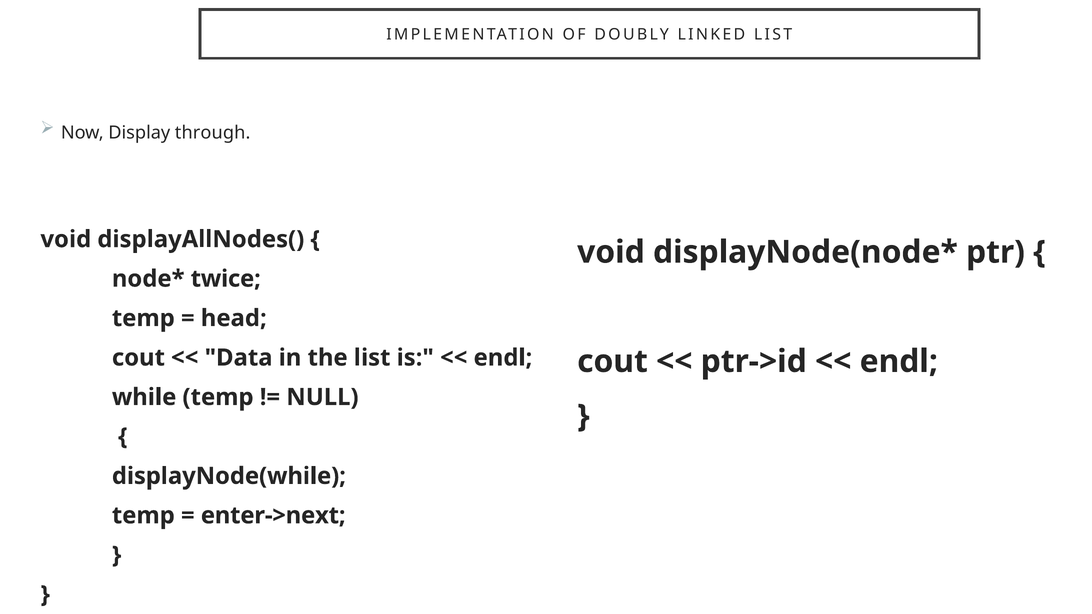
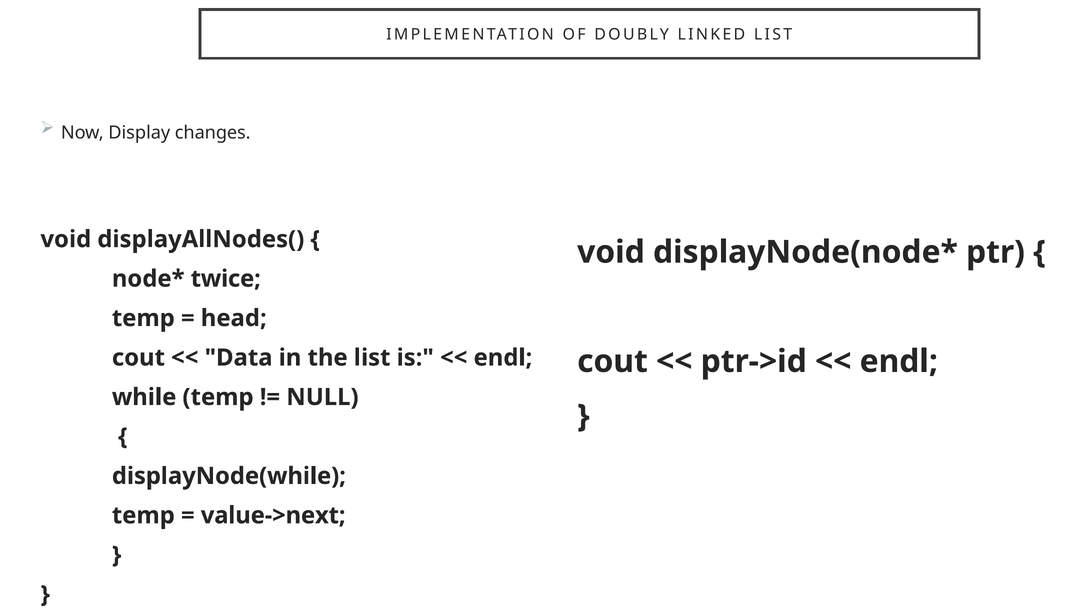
through: through -> changes (213, 133)
enter->next: enter->next -> value->next (273, 516)
